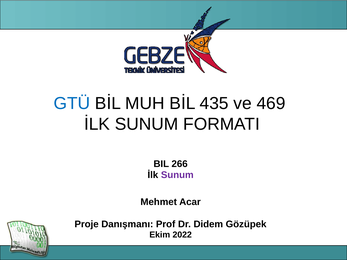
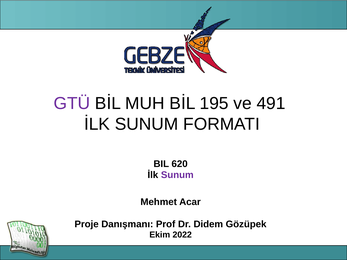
GTÜ colour: blue -> purple (72, 104)
435: 435 -> 195 (214, 104)
469: 469 -> 491 (271, 104)
266: 266 -> 620 (180, 164)
